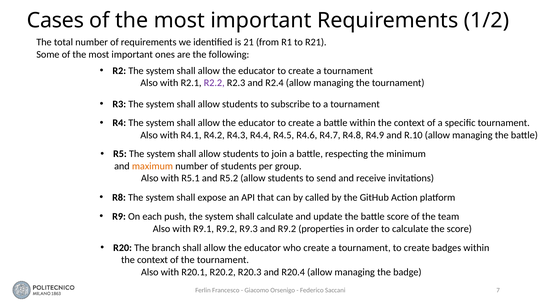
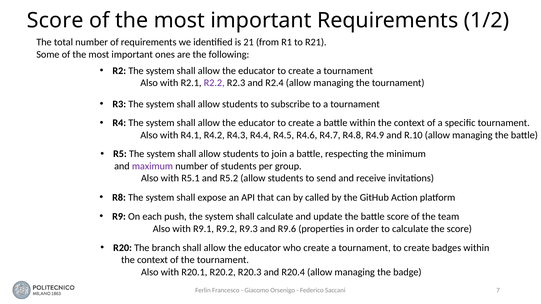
Cases: Cases -> Score (55, 21)
maximum colour: orange -> purple (152, 166)
and R9.2: R9.2 -> R9.6 (287, 229)
